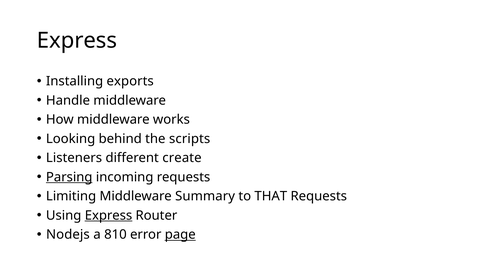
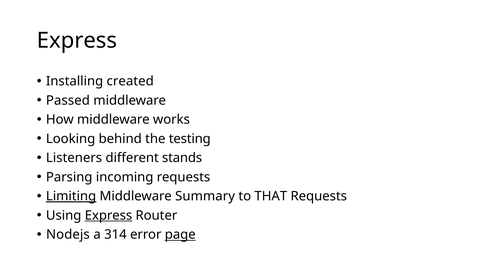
exports: exports -> created (130, 81)
Handle: Handle -> Passed (68, 100)
scripts: scripts -> testing (190, 139)
create: create -> stands (182, 158)
Parsing underline: present -> none (69, 177)
Limiting underline: none -> present (71, 196)
810: 810 -> 314 (115, 235)
